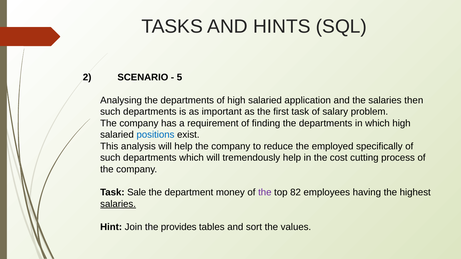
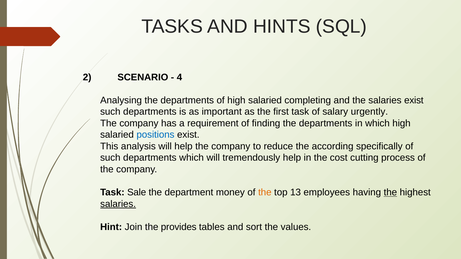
5: 5 -> 4 (179, 77)
application: application -> completing (308, 100)
salaries then: then -> exist (414, 100)
problem: problem -> urgently (369, 112)
employed: employed -> according (333, 146)
the colour: purple -> orange (265, 193)
82: 82 -> 13 (296, 193)
the underline: none -> present (390, 193)
